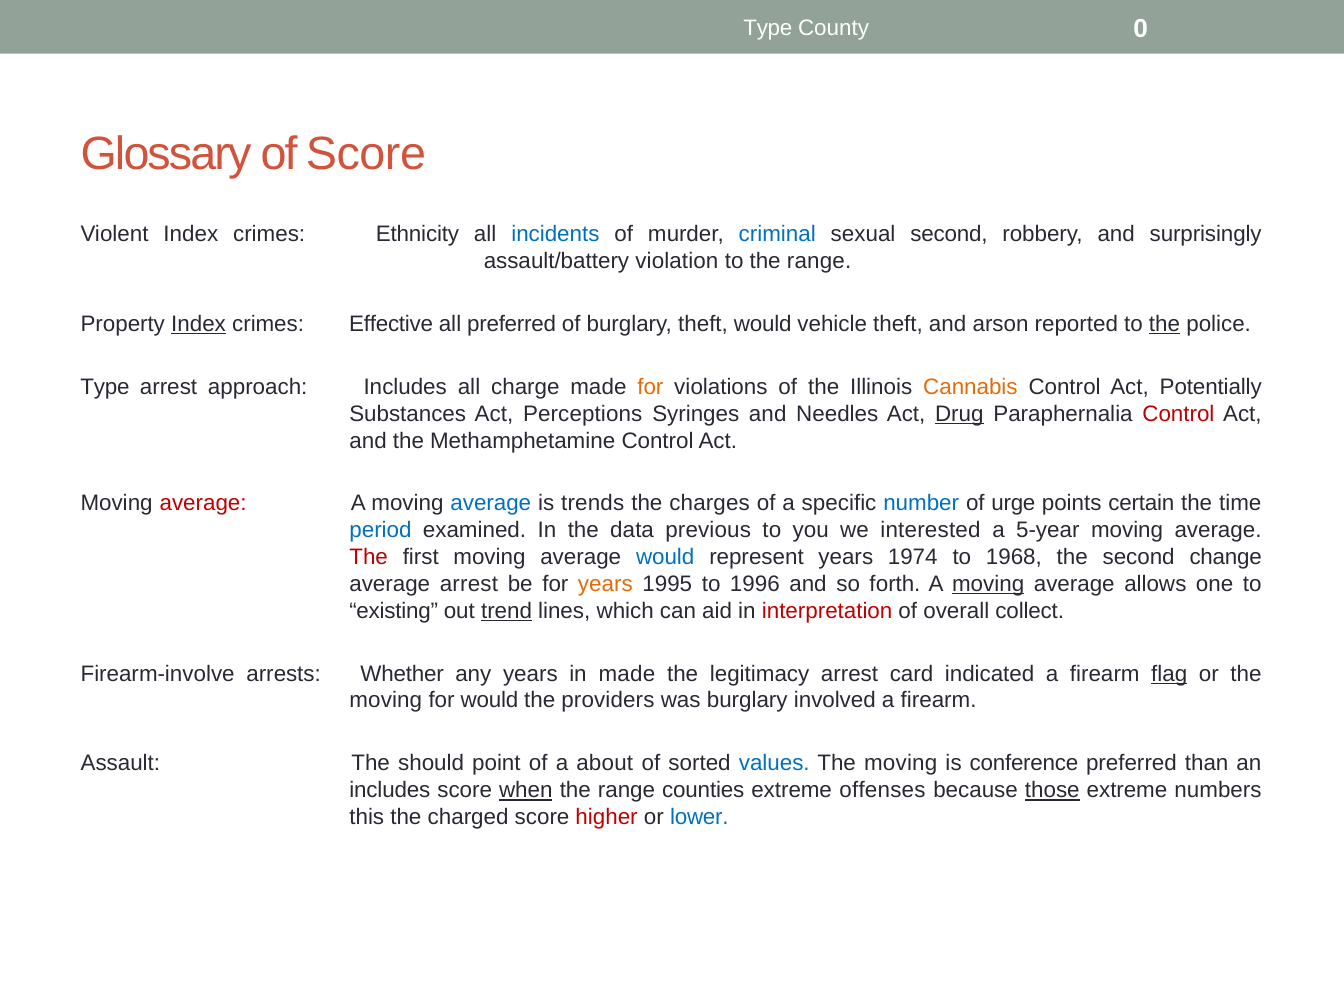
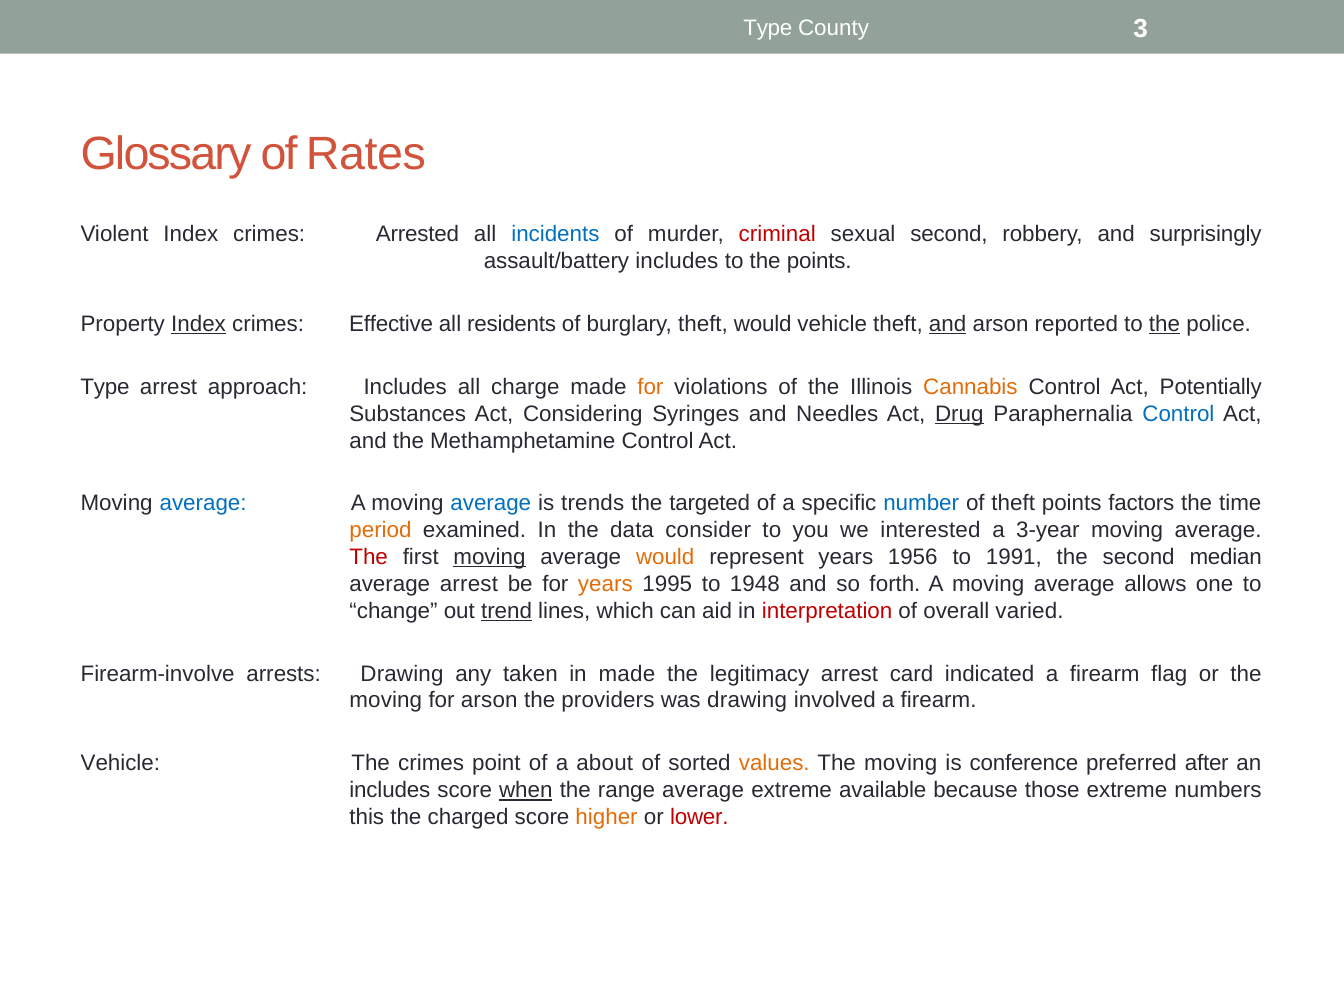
0: 0 -> 3 (1141, 29)
of Score: Score -> Rates (366, 154)
Ethnicity: Ethnicity -> Arrested (417, 235)
criminal colour: blue -> red (777, 235)
assault/battery violation: violation -> includes (677, 261)
to the range: range -> points (819, 261)
all preferred: preferred -> residents (512, 324)
and underline: none -> present (948, 324)
Perceptions: Perceptions -> Considering (583, 414)
Control colour: red -> blue (1178, 414)
average colour: red -> blue (203, 503)
charges: charges -> targeted (710, 503)
of urge: urge -> theft (1013, 503)
certain: certain -> factors (1141, 503)
period colour: blue -> orange (381, 530)
previous: previous -> consider (708, 530)
5-year: 5-year -> 3-year (1048, 530)
moving underline: none -> present (489, 557)
would colour: blue -> orange (665, 557)
1974: 1974 -> 1956 (913, 557)
1968: 1968 -> 1991 (1014, 557)
change: change -> median (1226, 557)
1996: 1996 -> 1948 (755, 584)
moving underline: present -> none (988, 584)
existing: existing -> change (394, 611)
collect: collect -> varied (1030, 611)
arrests Whether: Whether -> Drawing (402, 674)
any years: years -> taken (530, 674)
flag underline: present -> none (1169, 674)
for would: would -> arson (489, 701)
was burglary: burglary -> drawing (747, 701)
Assault: Assault -> Vehicle (120, 763)
The should: should -> crimes (431, 763)
values colour: blue -> orange (774, 763)
than: than -> after (1207, 763)
range counties: counties -> average (703, 790)
offenses: offenses -> available (883, 790)
those underline: present -> none (1052, 790)
higher colour: red -> orange (607, 817)
lower colour: blue -> red (699, 817)
